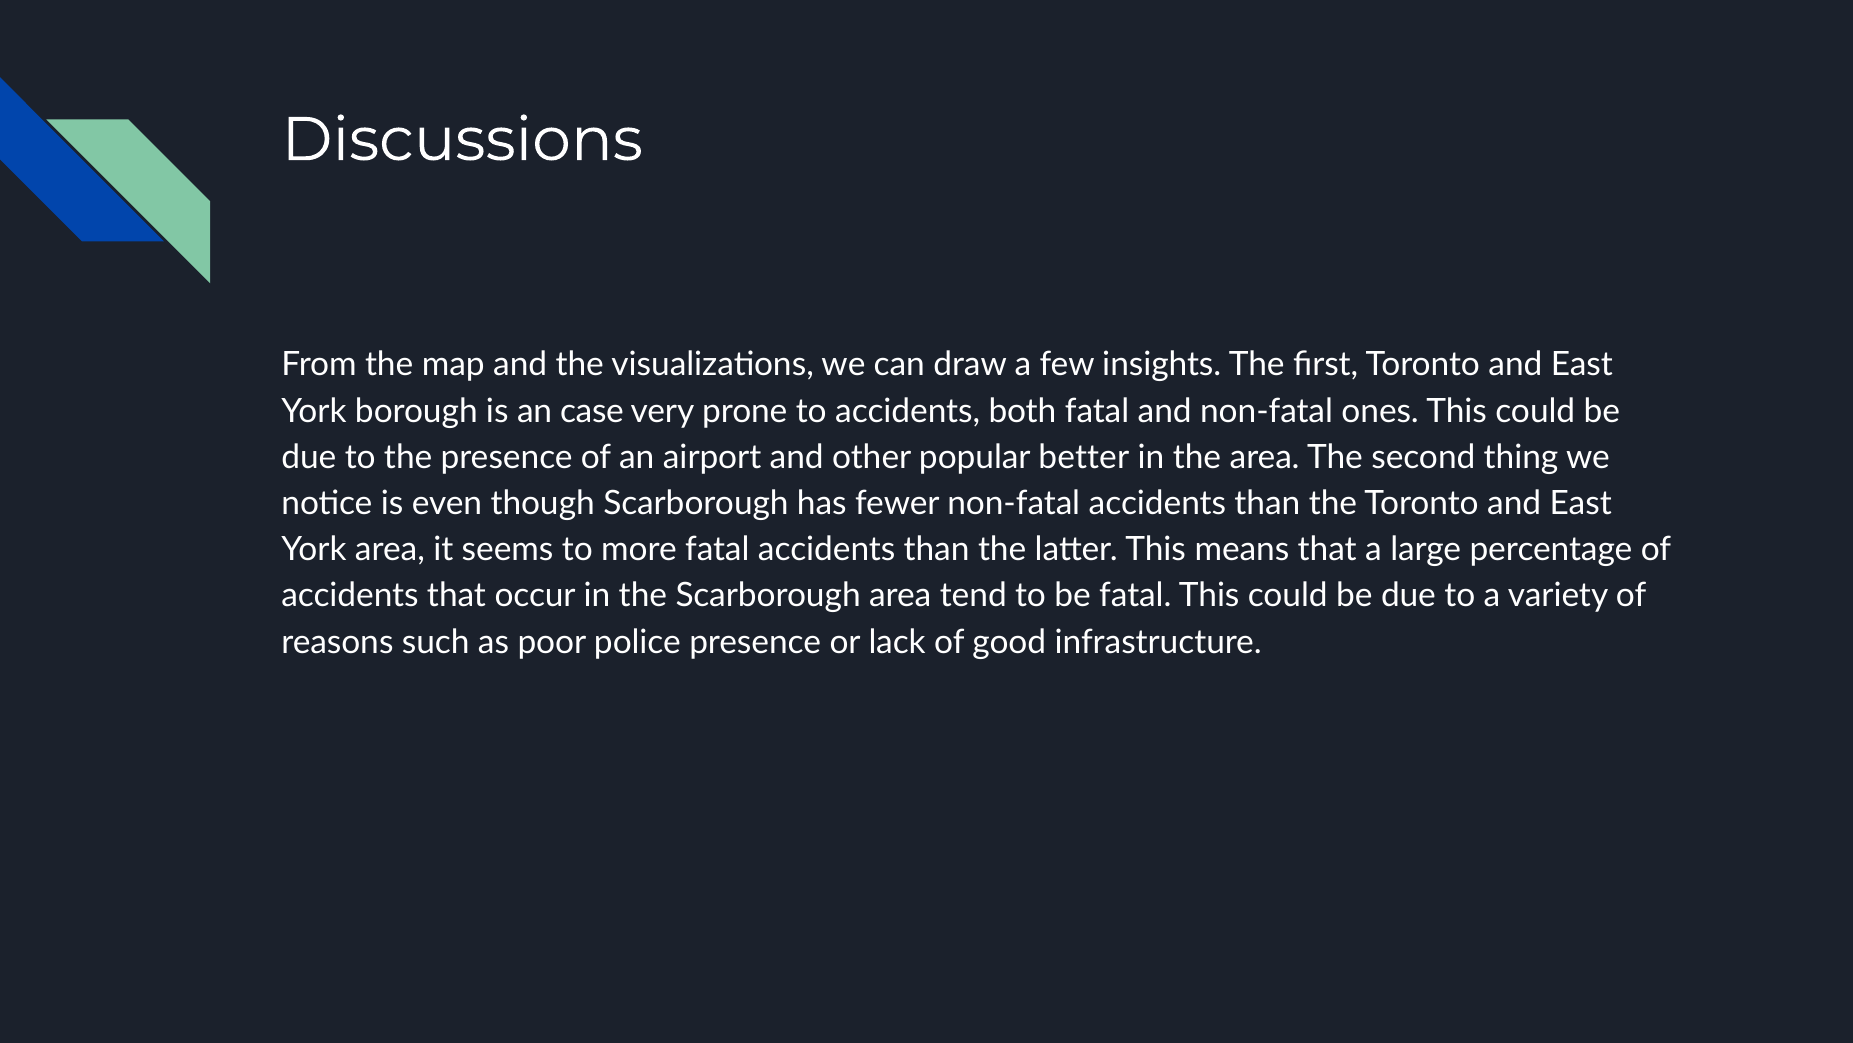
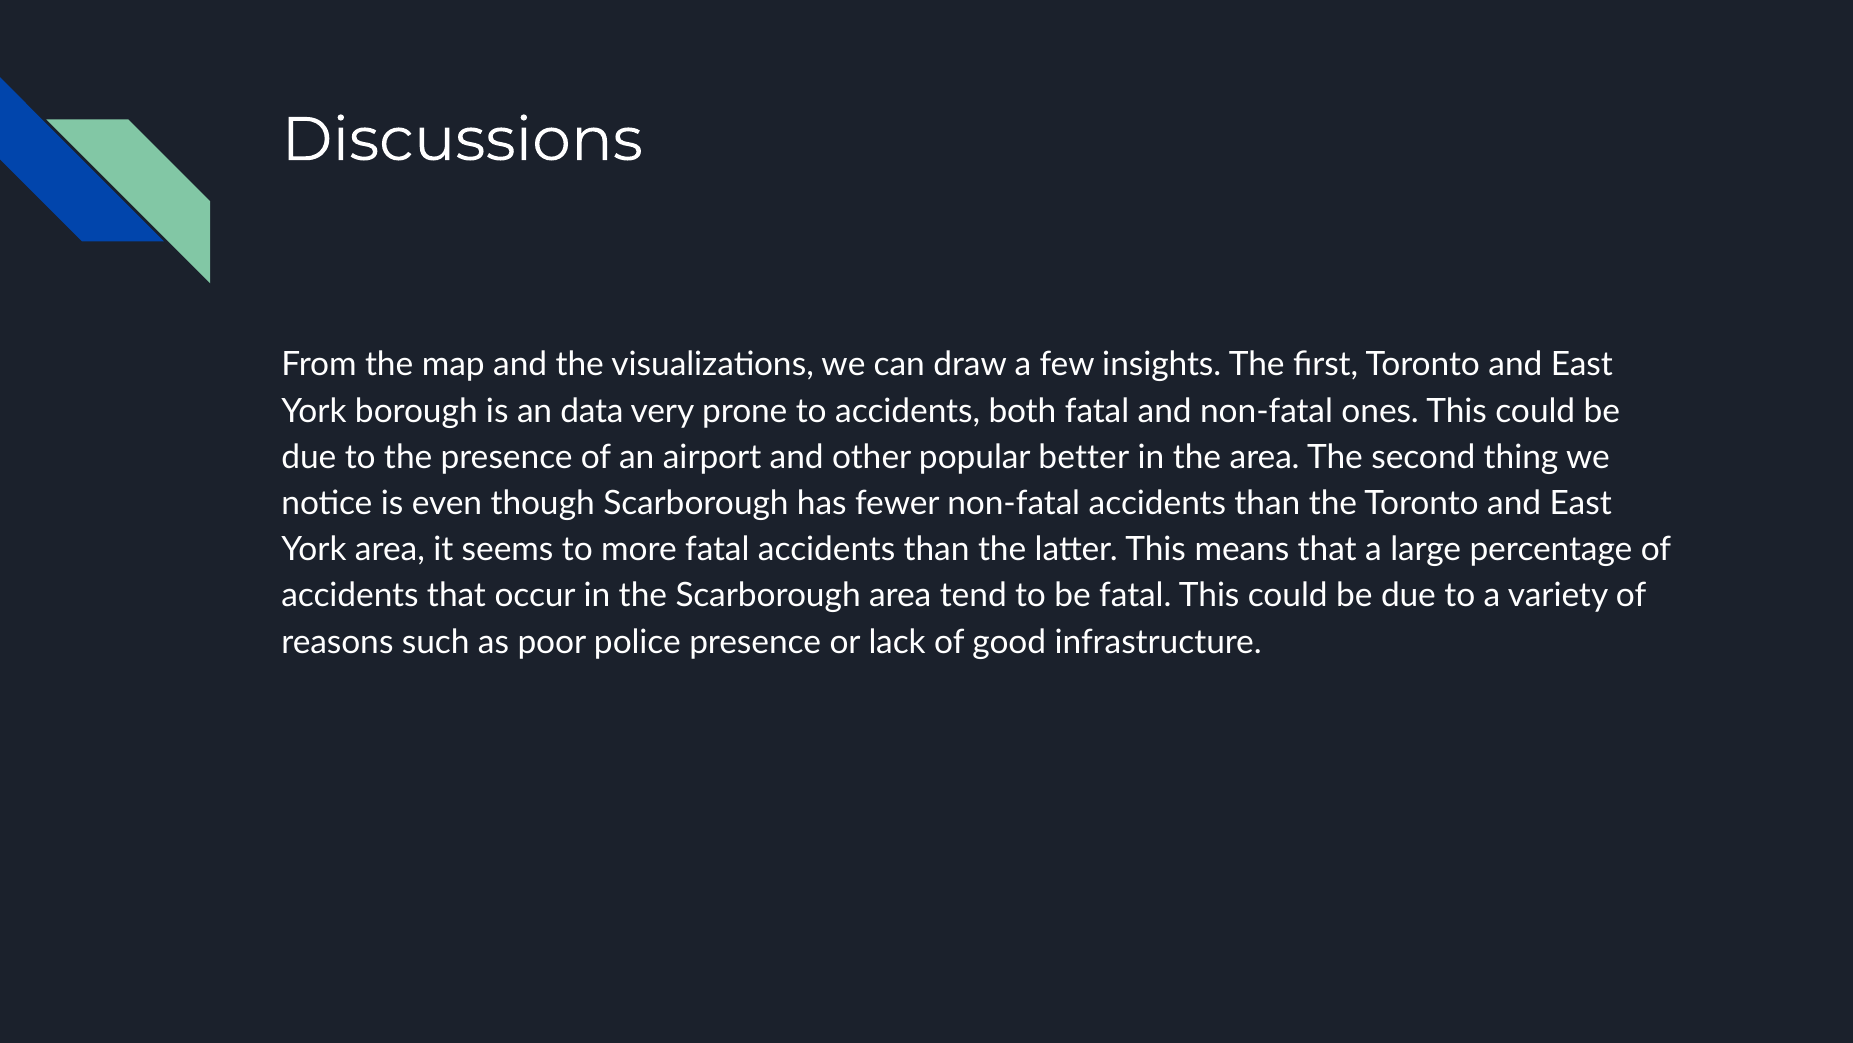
case: case -> data (592, 411)
